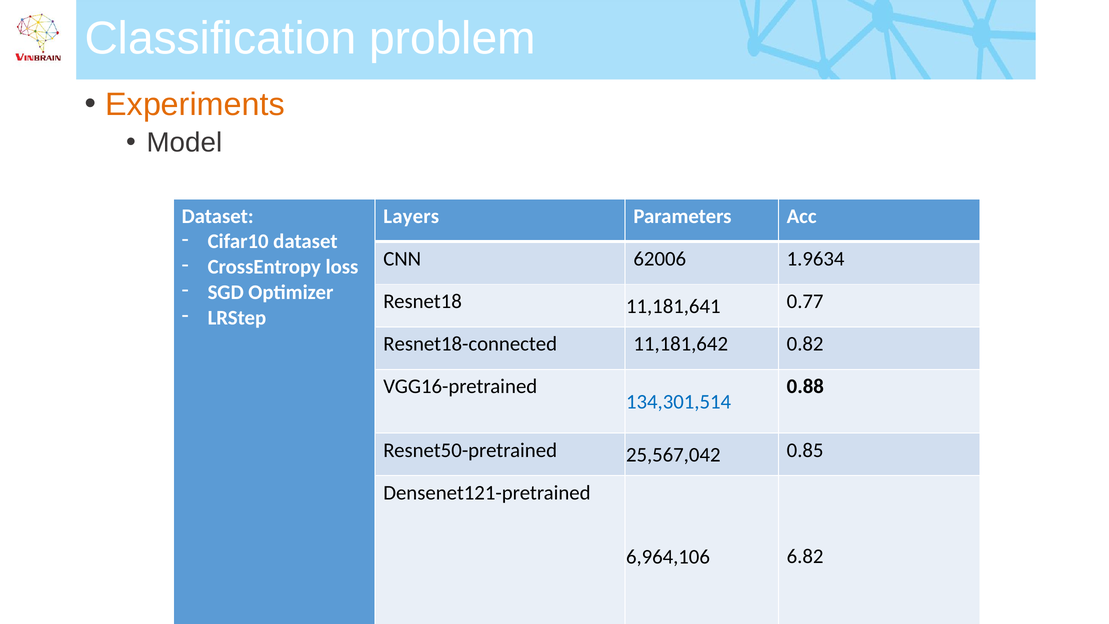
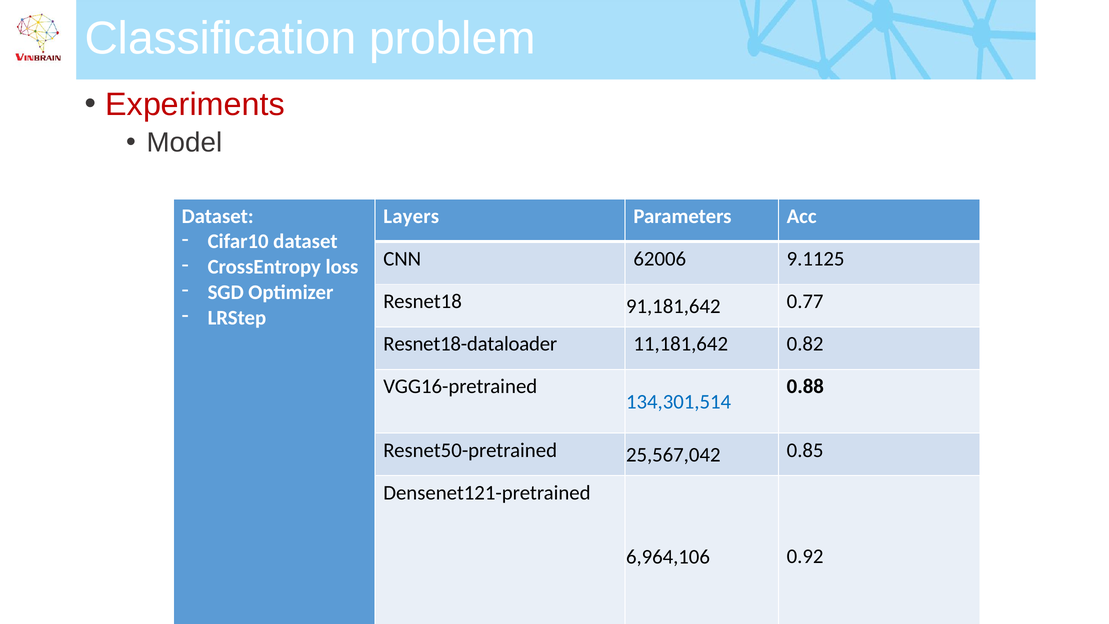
Experiments colour: orange -> red (195, 104)
1.9634: 1.9634 -> 9.1125 (816, 259)
11,181,641: 11,181,641 -> 91,181,642 (673, 306)
Resnet18-connected: Resnet18-connected -> Resnet18-dataloader (470, 344)
6.82: 6.82 -> 0.92 (805, 556)
